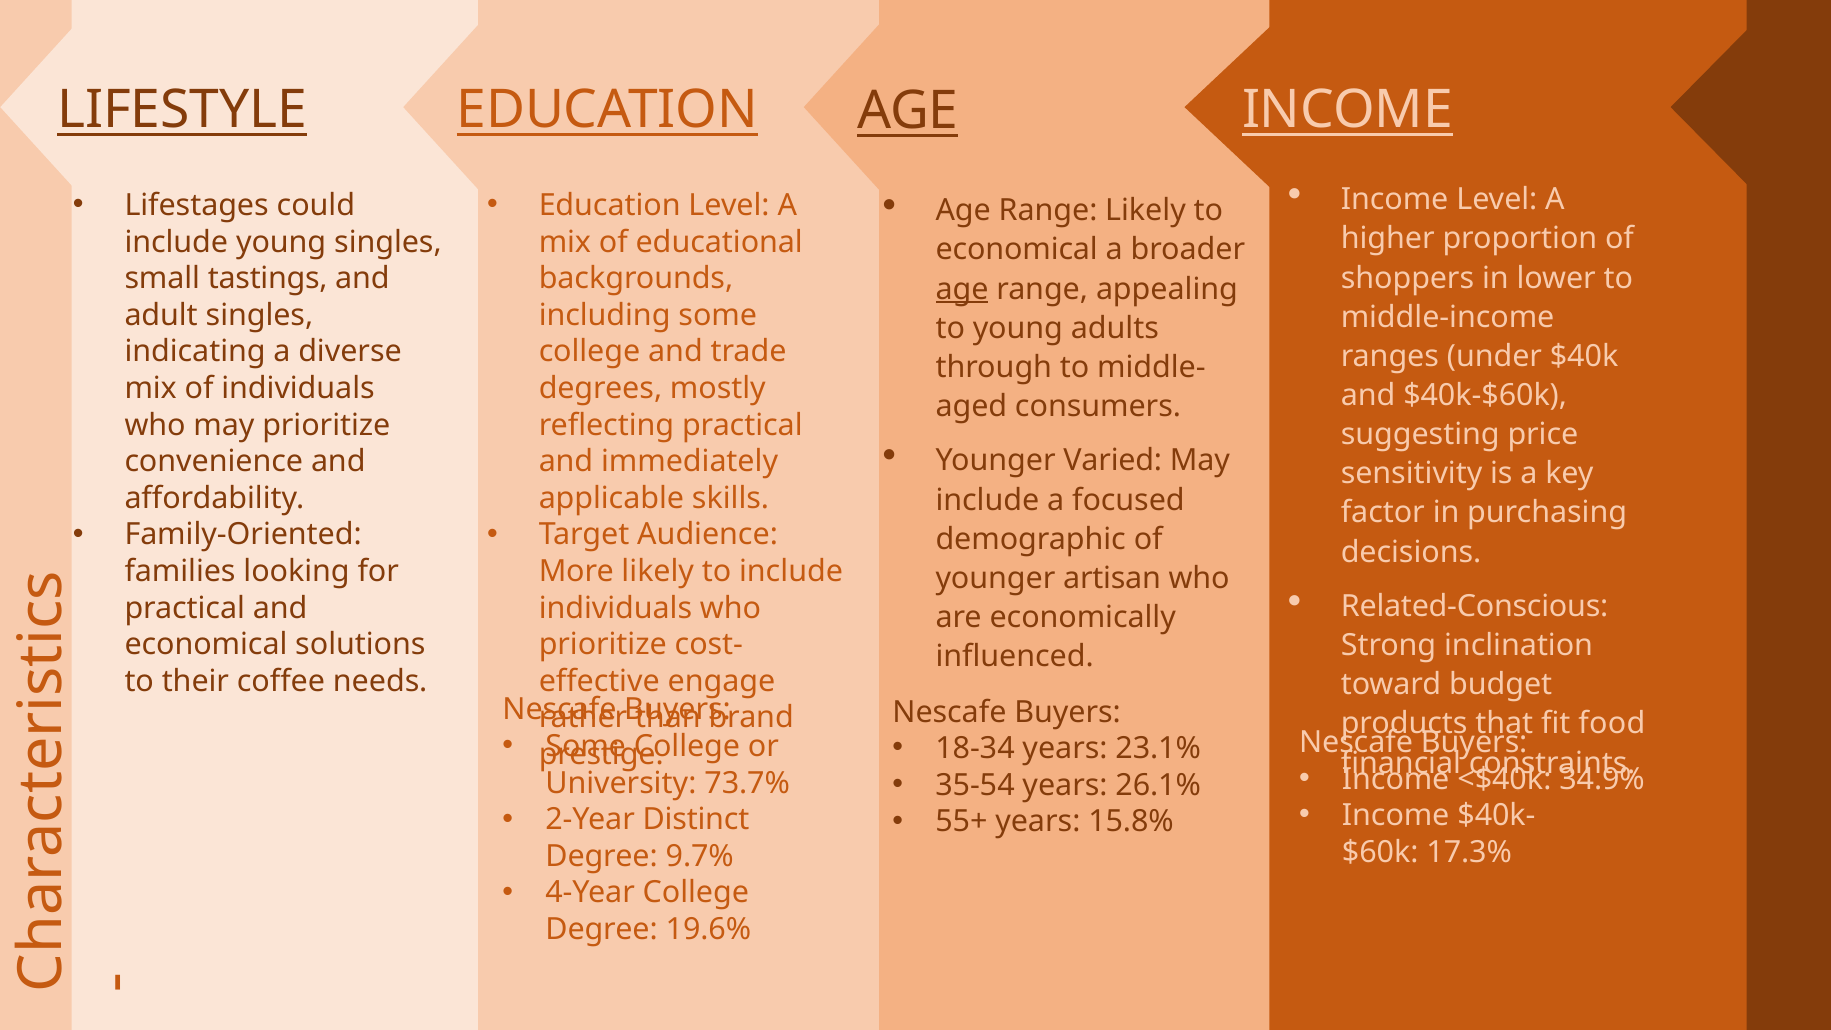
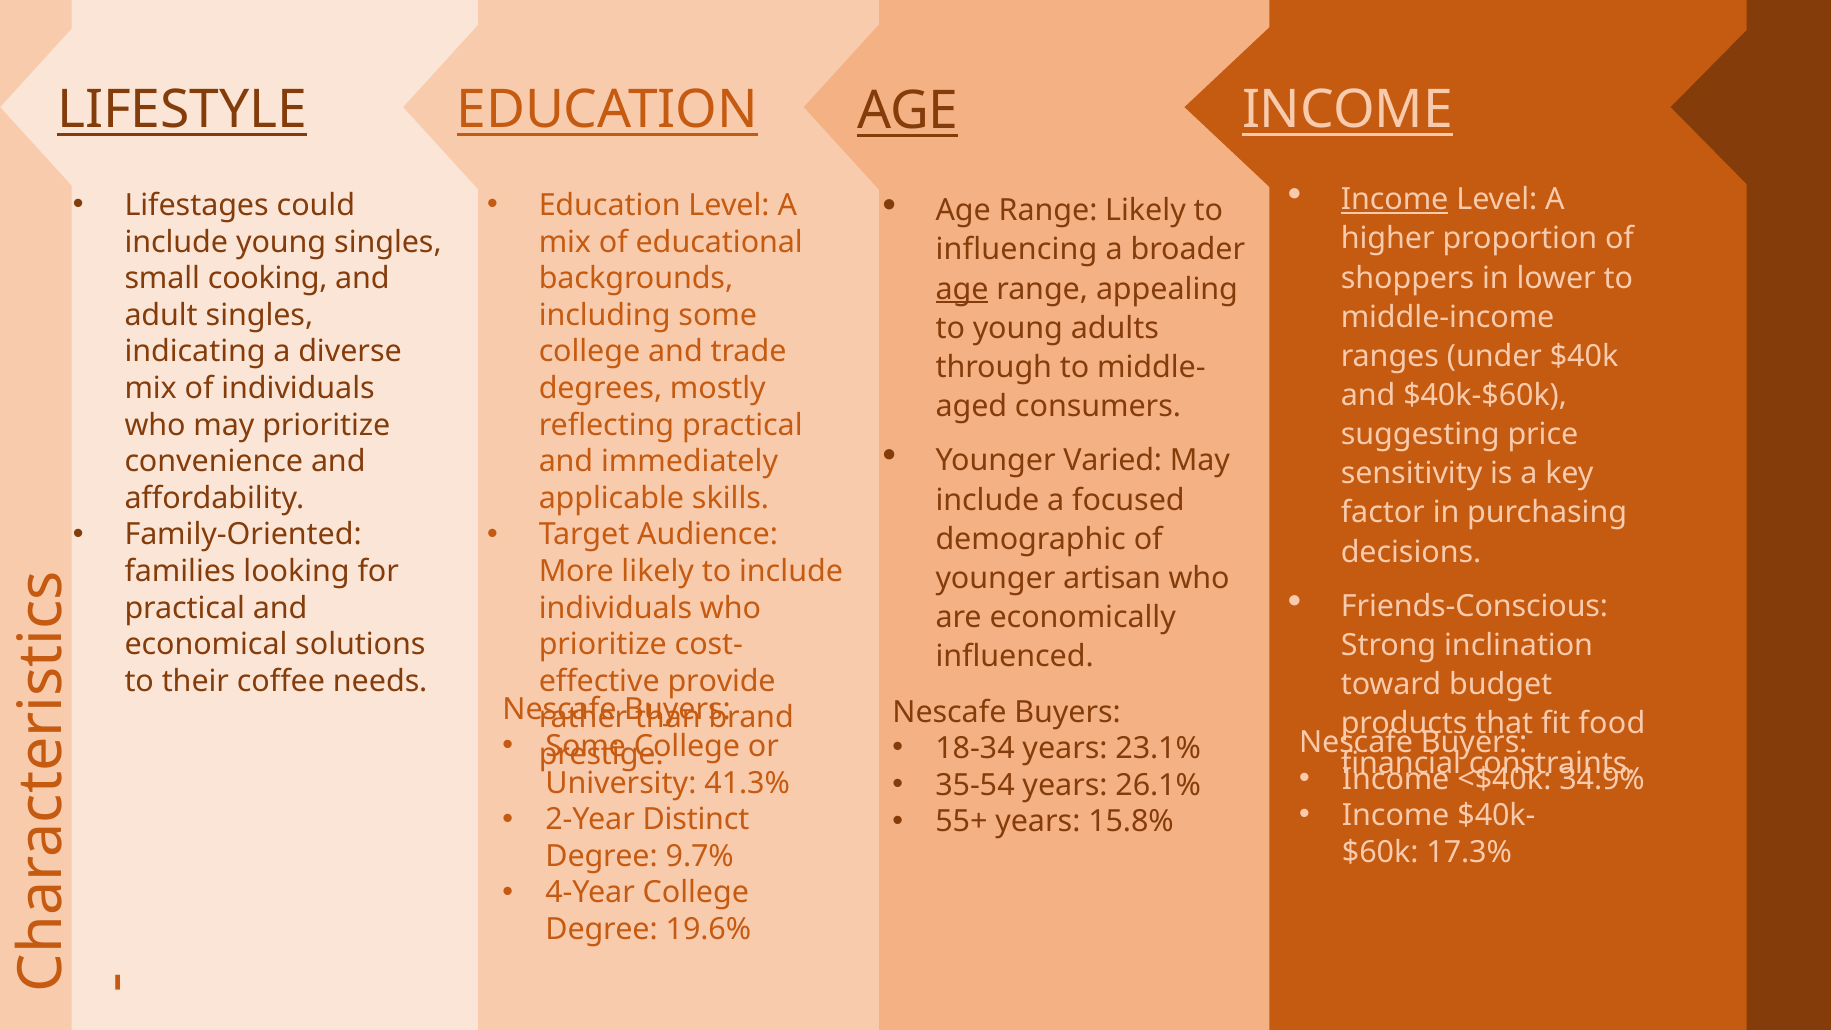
Income underline: none -> present (1395, 200)
economical: economical -> influencing (1017, 250)
tastings: tastings -> cooking (268, 279)
Related-Conscious: Related-Conscious -> Friends-Conscious (1475, 606)
engage: engage -> provide (722, 681)
73.7%: 73.7% -> 41.3% (747, 783)
